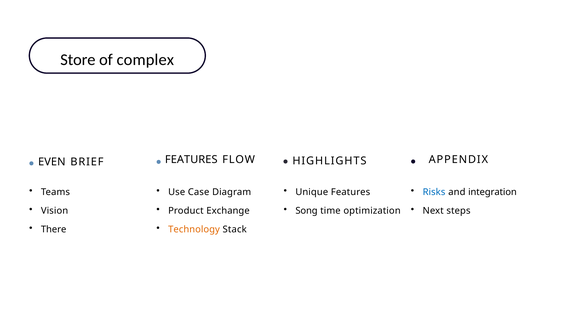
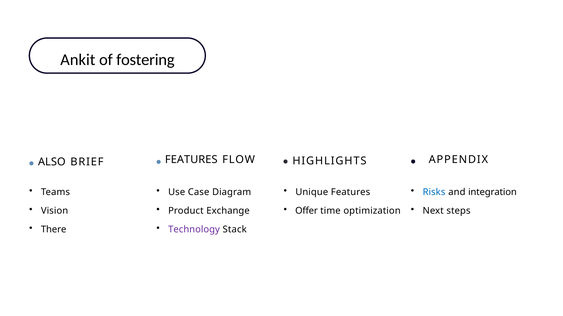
Store: Store -> Ankit (78, 60)
complex: complex -> fostering (145, 60)
EVEN: EVEN -> ALSO (52, 162)
Song: Song -> Offer (307, 211)
Technology colour: orange -> purple (194, 230)
